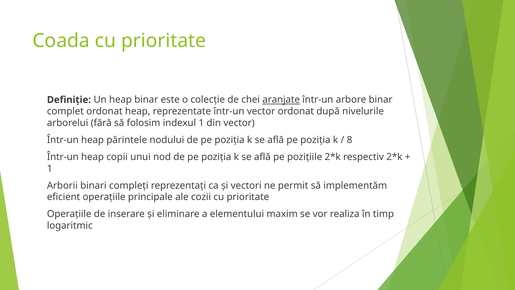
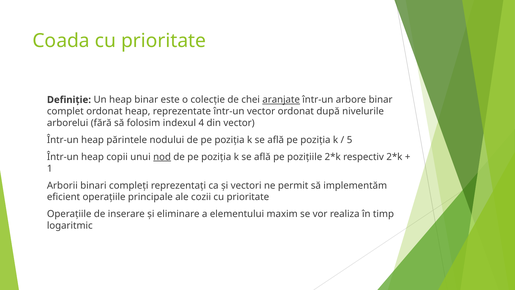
indexul 1: 1 -> 4 (201, 123)
8: 8 -> 5 (350, 140)
nod underline: none -> present (162, 157)
